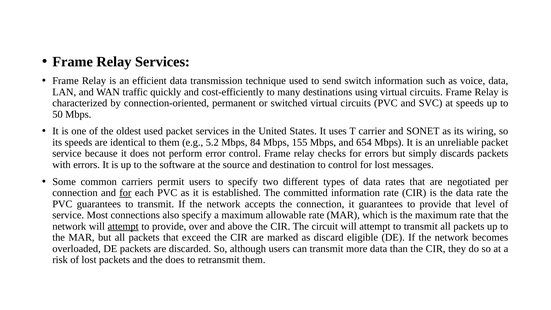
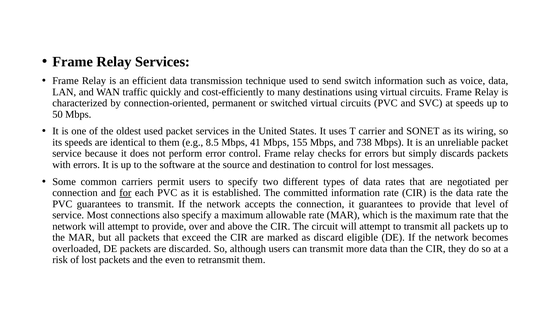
5.2: 5.2 -> 8.5 (212, 142)
84: 84 -> 41 (255, 142)
654: 654 -> 738 (364, 142)
attempt underline: present -> none (123, 226)
the does: does -> even (175, 260)
